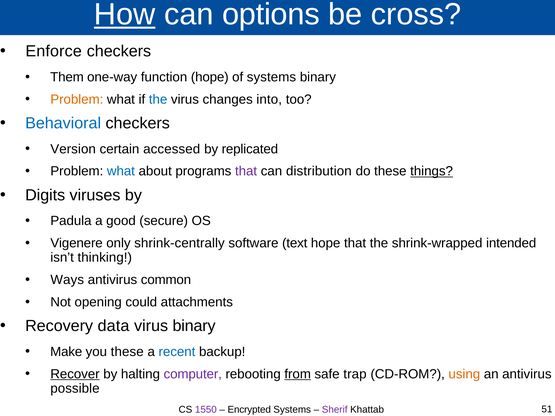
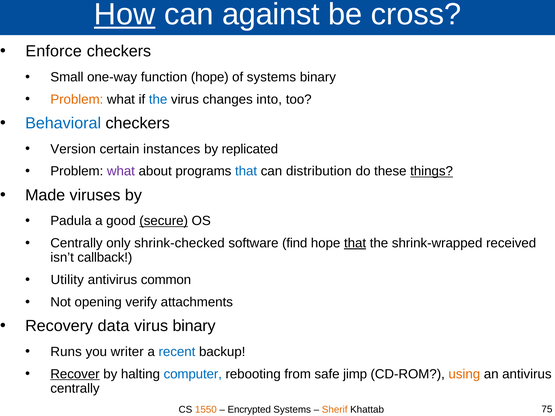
options: options -> against (271, 14)
Them: Them -> Small (67, 77)
accessed: accessed -> instances (172, 149)
what colour: blue -> purple (121, 171)
that colour: purple -> blue (246, 171)
Digits: Digits -> Made (45, 195)
secure underline: none -> present (164, 221)
Vigenere: Vigenere -> Centrally (76, 243)
shrink-centrally: shrink-centrally -> shrink-checked (179, 243)
text: text -> find (295, 243)
that underline: none -> present (355, 243)
intended: intended -> received (511, 243)
thinking: thinking -> callback (105, 258)
Ways: Ways -> Utility (67, 280)
could: could -> verify (141, 302)
Make: Make -> Runs (66, 352)
you these: these -> writer (127, 352)
computer colour: purple -> blue (193, 374)
from underline: present -> none (298, 374)
trap: trap -> jimp (355, 374)
possible: possible -> centrally (75, 388)
1550 colour: purple -> orange (206, 410)
Sherif colour: purple -> orange (335, 410)
51: 51 -> 75 (547, 410)
